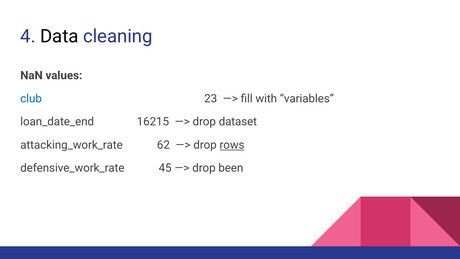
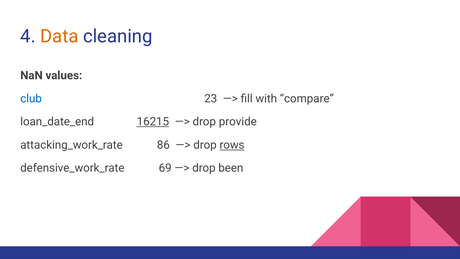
Data colour: black -> orange (59, 36)
variables: variables -> compare (307, 98)
16215 underline: none -> present (153, 122)
dataset: dataset -> provide (238, 122)
62: 62 -> 86 (163, 145)
45: 45 -> 69 (165, 168)
